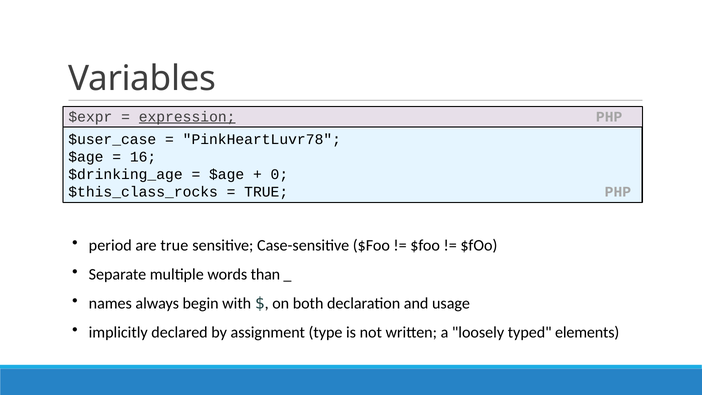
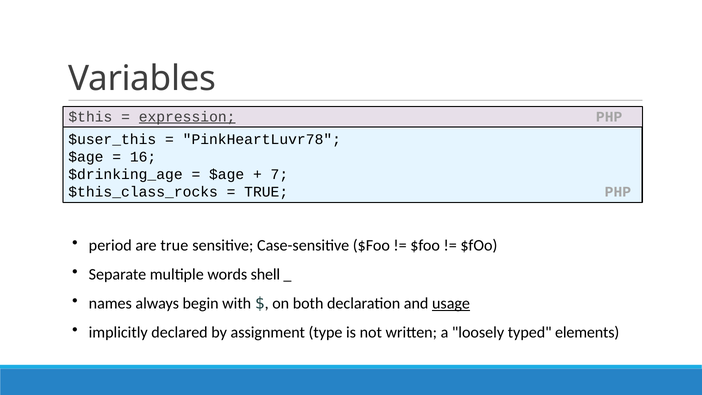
$expr: $expr -> $this (90, 117)
$user_case: $user_case -> $user_this (112, 139)
0: 0 -> 7 (279, 175)
than: than -> shell (265, 274)
usage underline: none -> present (451, 303)
